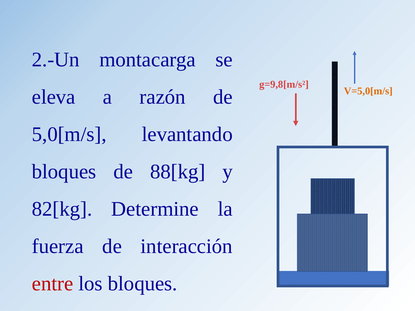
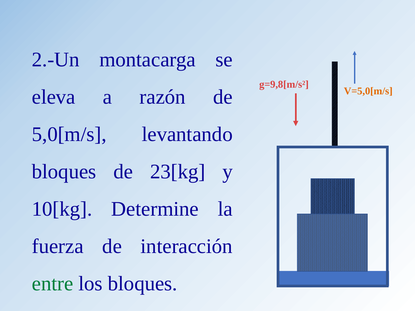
88[kg: 88[kg -> 23[kg (178, 172)
82[kg: 82[kg -> 10[kg (62, 209)
entre colour: red -> green (53, 284)
